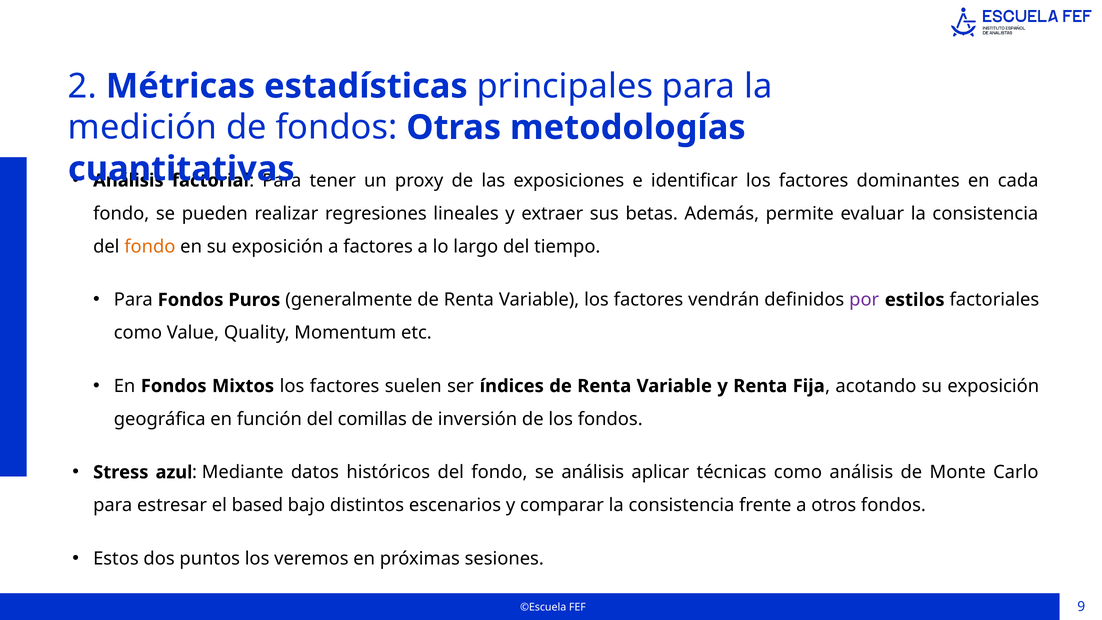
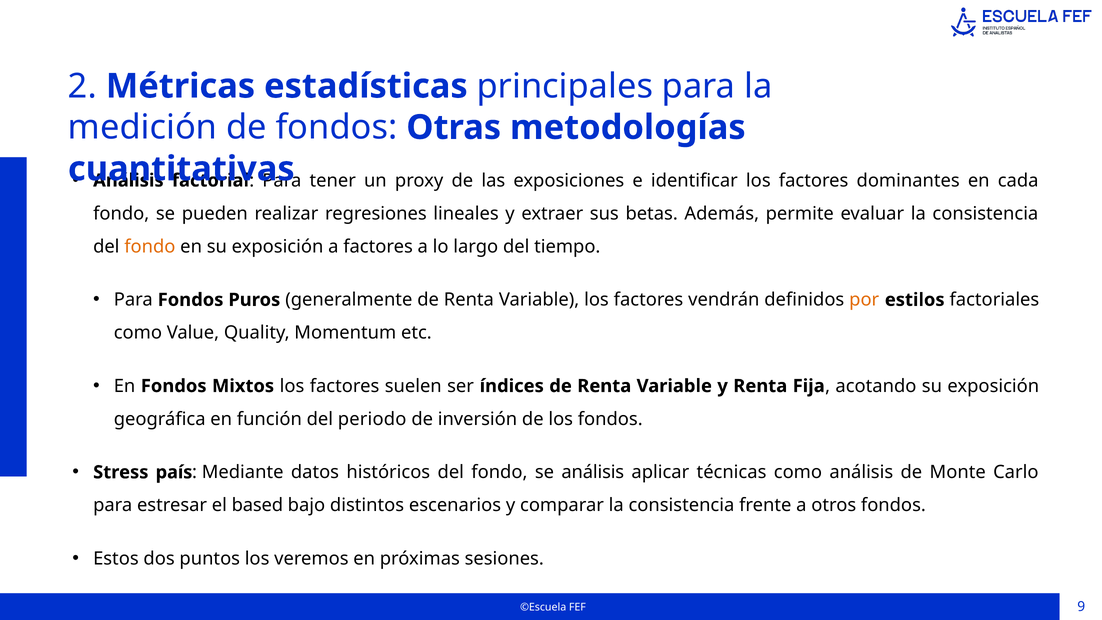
por colour: purple -> orange (864, 300)
comillas: comillas -> periodo (372, 419)
azul: azul -> país (174, 472)
